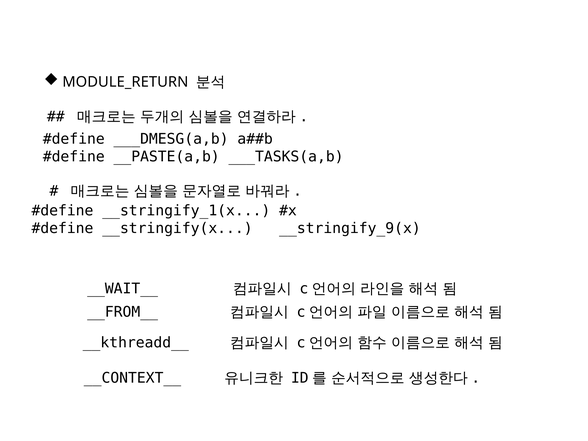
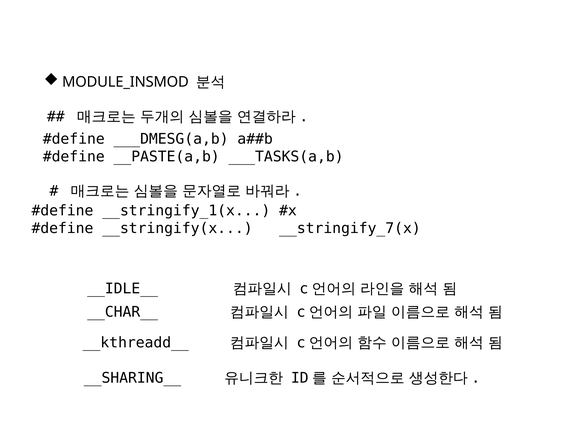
MODULE_RETURN: MODULE_RETURN -> MODULE_INSMOD (125, 82)
__stringify_9(x: __stringify_9(x -> __stringify_7(x (350, 228)
__WAIT__: __WAIT__ -> __IDLE__ (123, 289)
__FROM__: __FROM__ -> __CHAR__ (123, 312)
__CONTEXT__: __CONTEXT__ -> __SHARING__ (132, 378)
